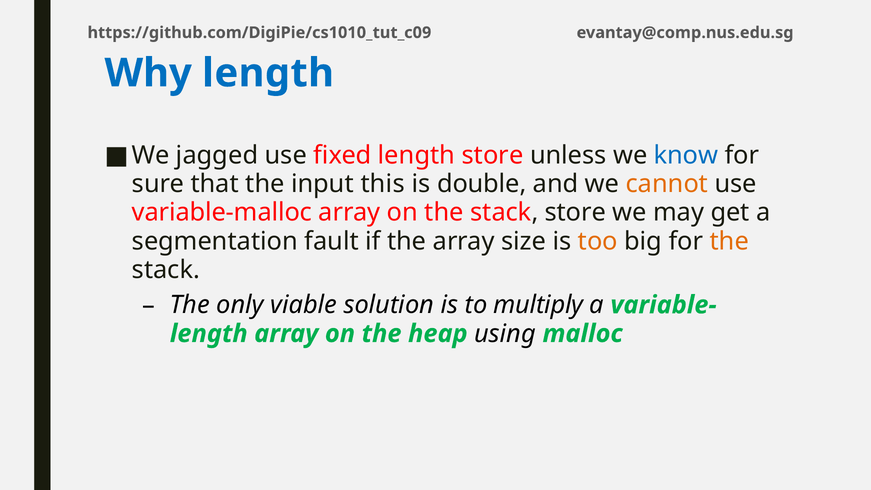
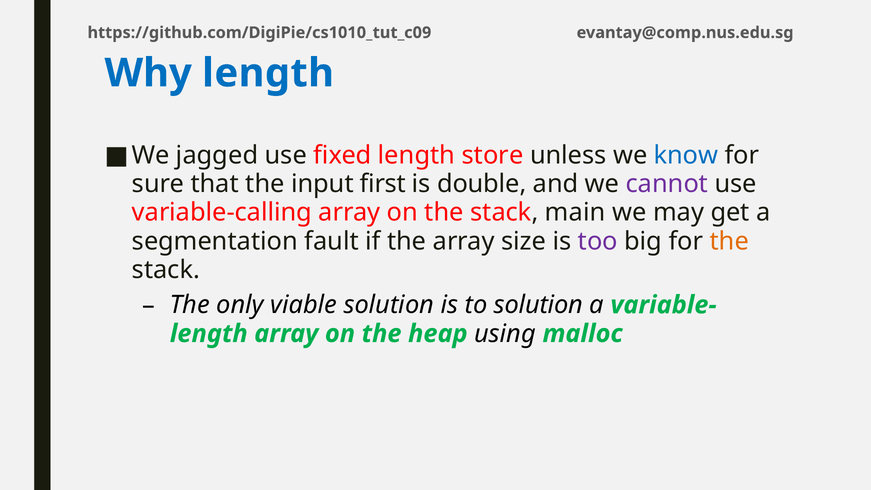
this: this -> first (383, 184)
cannot colour: orange -> purple (667, 184)
variable-malloc: variable-malloc -> variable-calling (222, 213)
stack store: store -> main (575, 213)
too colour: orange -> purple (598, 241)
to multiply: multiply -> solution (538, 305)
